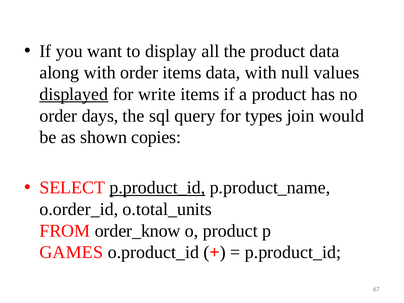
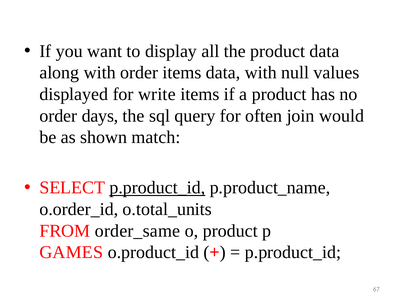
displayed underline: present -> none (74, 94)
types: types -> often (264, 116)
copies: copies -> match (156, 137)
order_know: order_know -> order_same (138, 231)
